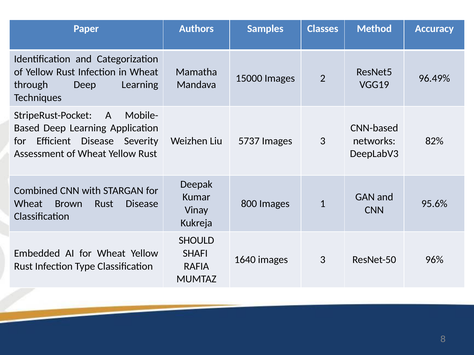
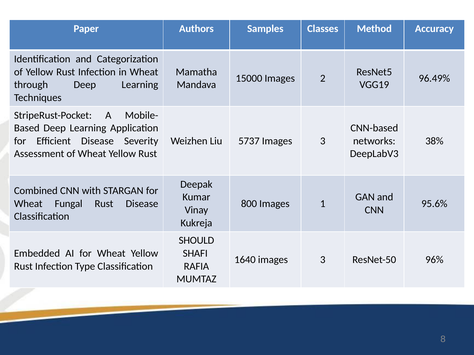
82%: 82% -> 38% (434, 141)
Brown: Brown -> Fungal (69, 204)
